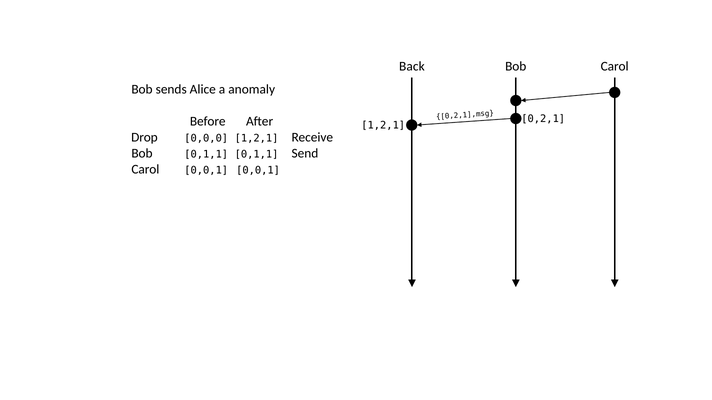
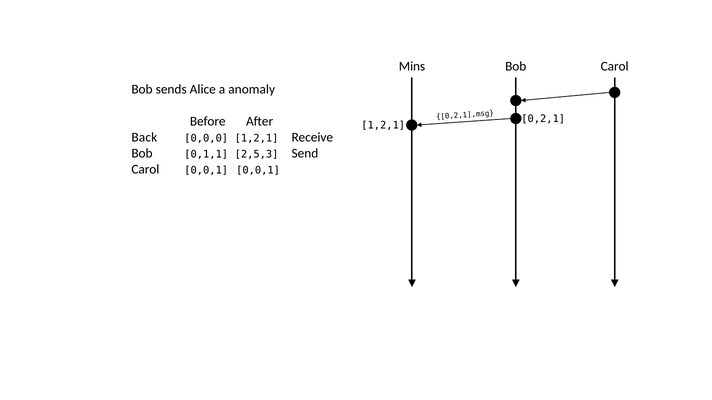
Back: Back -> Mins (412, 66)
Drop: Drop -> Back (144, 137)
0,1,1 0,1,1: 0,1,1 -> 2,5,3 (257, 154)
